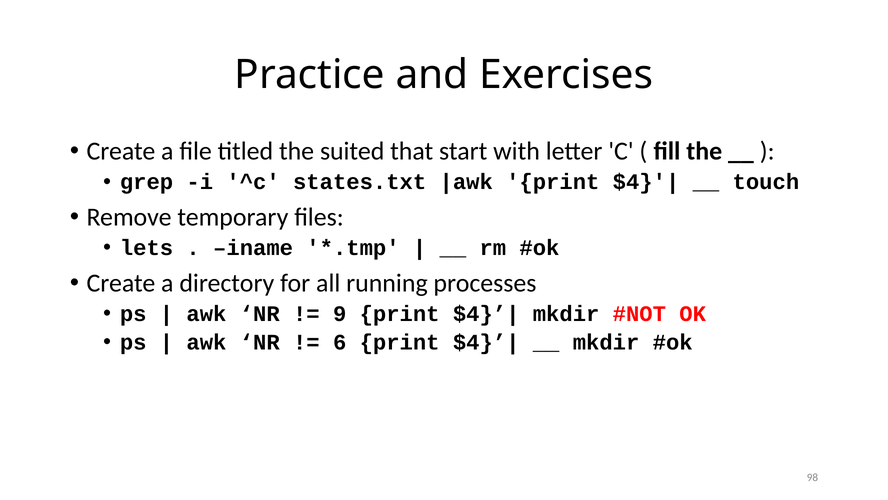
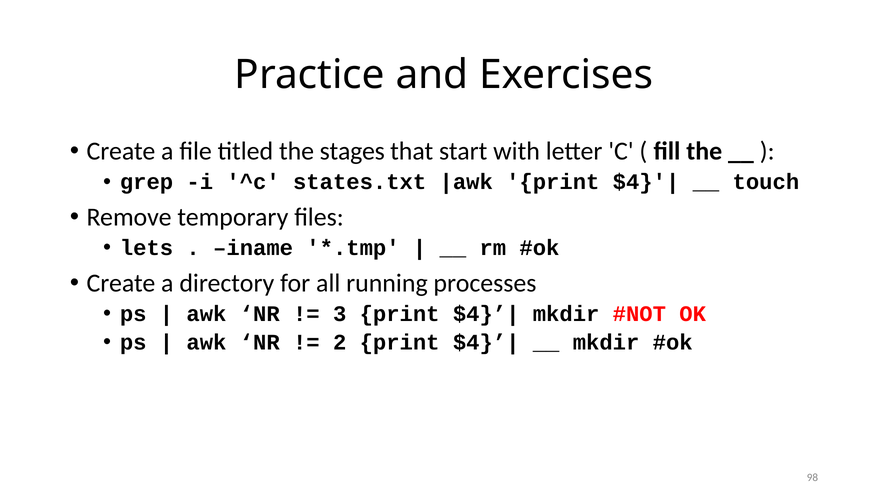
suited: suited -> stages (352, 151)
9: 9 -> 3 (340, 314)
6: 6 -> 2 (340, 342)
